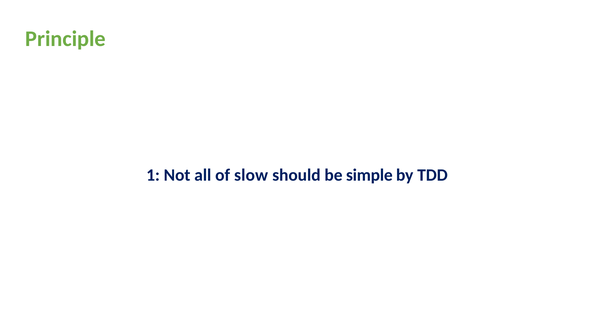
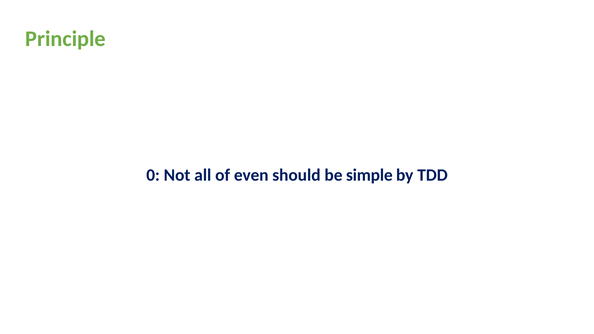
1: 1 -> 0 (153, 175)
slow: slow -> even (251, 175)
